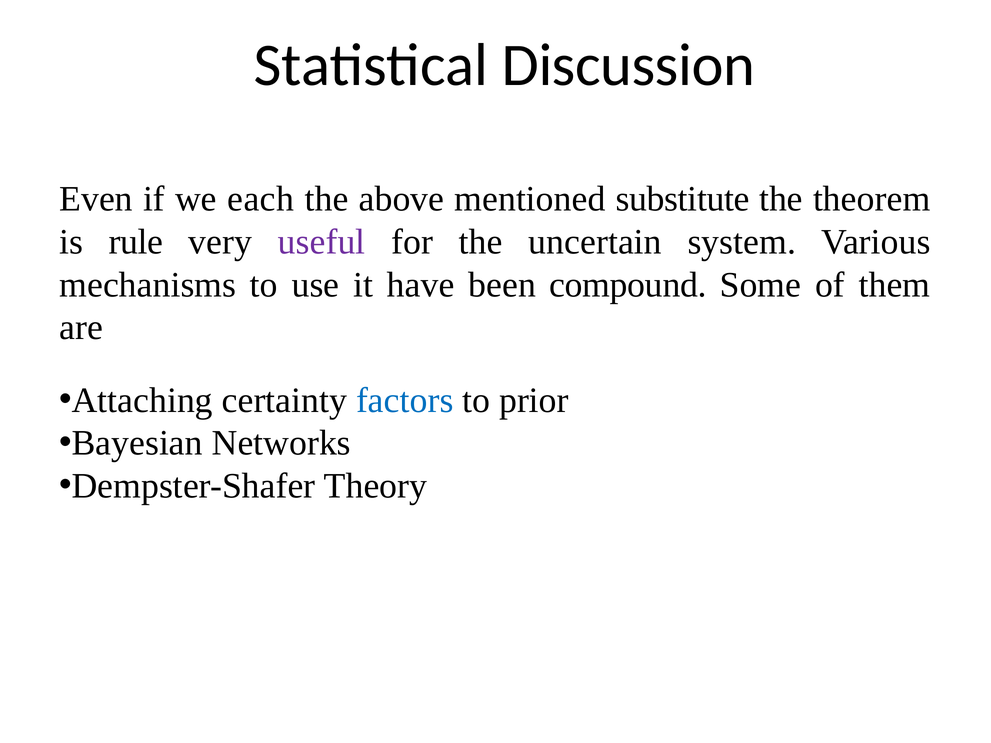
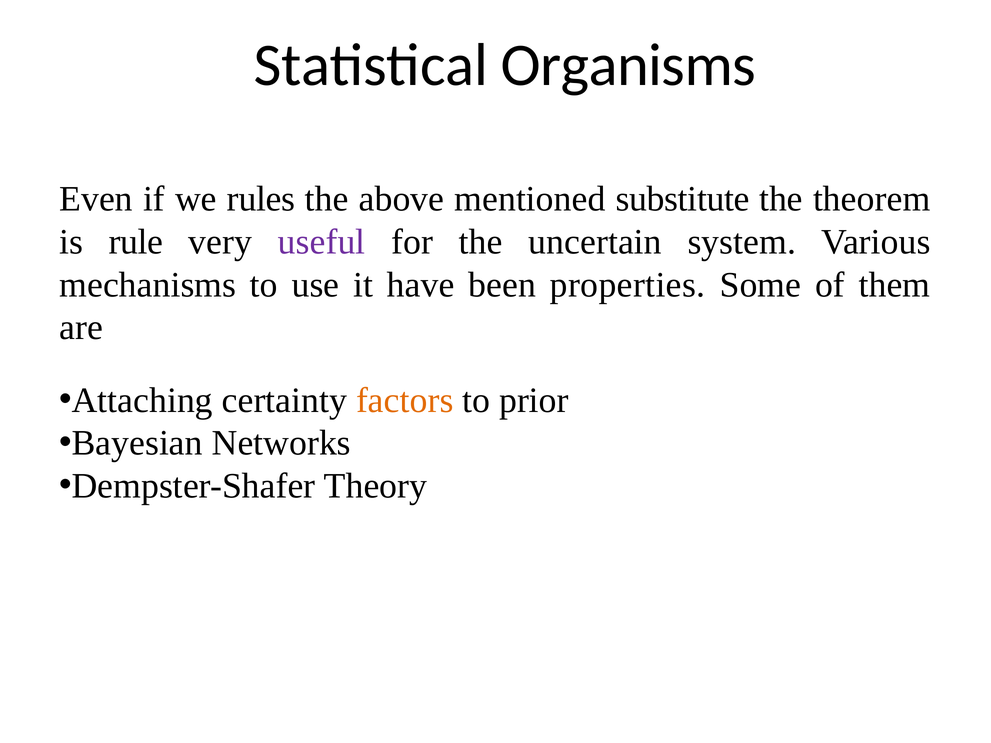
Discussion: Discussion -> Organisms (628, 65)
each: each -> rules (261, 199)
compound: compound -> properties (628, 285)
factors colour: blue -> orange (405, 400)
